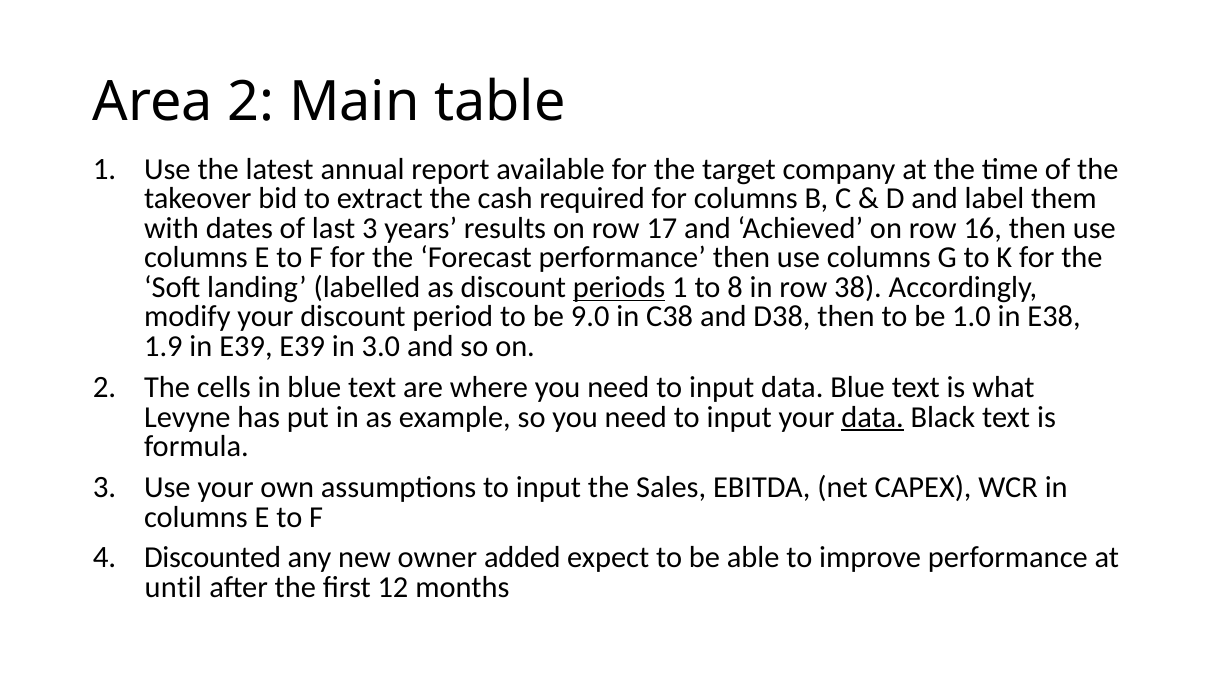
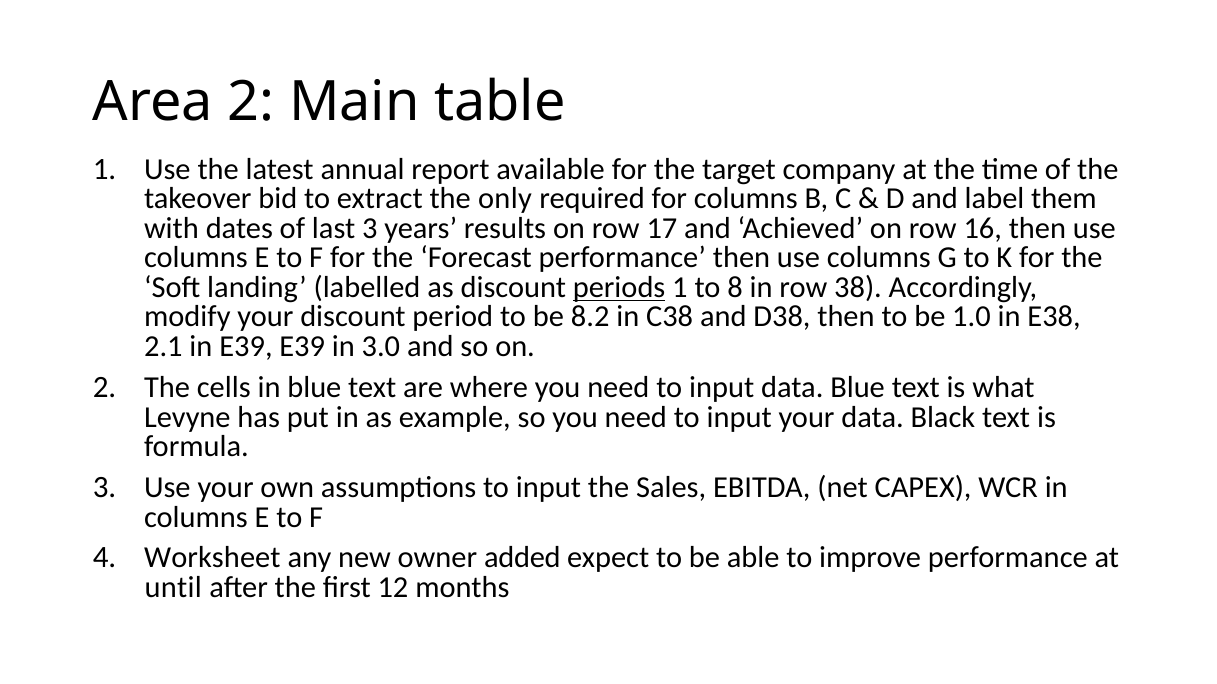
cash: cash -> only (505, 199)
9.0: 9.0 -> 8.2 (590, 317)
1.9: 1.9 -> 2.1 (163, 347)
data underline: present -> none (873, 417)
Discounted: Discounted -> Worksheet (212, 558)
